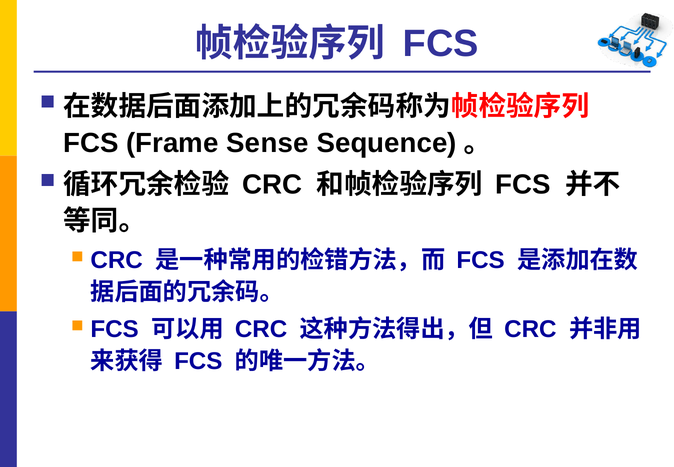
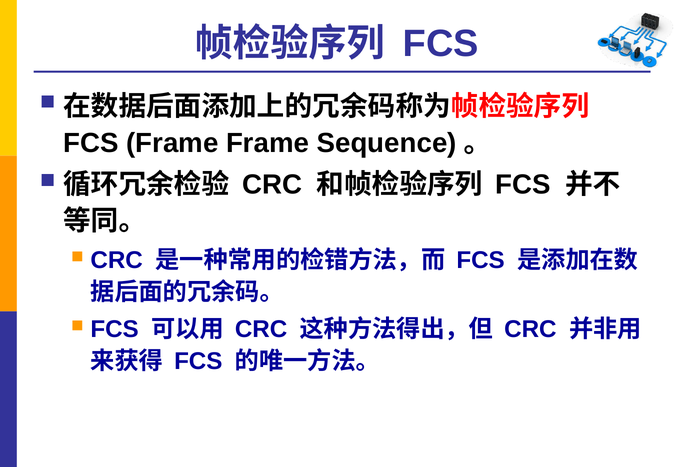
Frame Sense: Sense -> Frame (268, 143)
